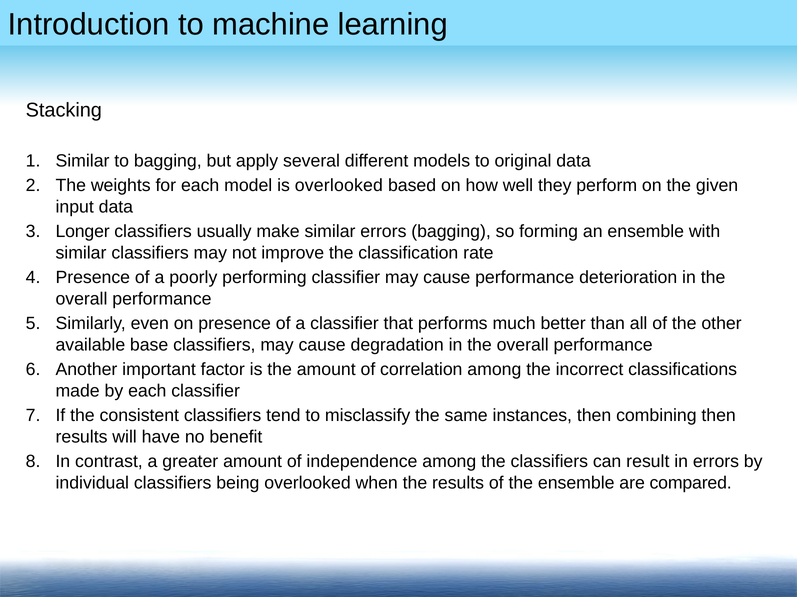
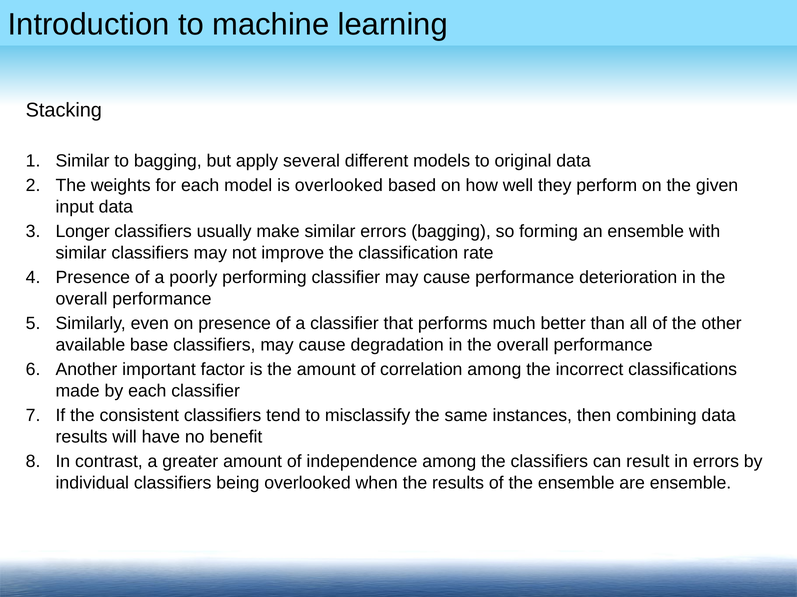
combining then: then -> data (719, 416)
are compared: compared -> ensemble (691, 483)
